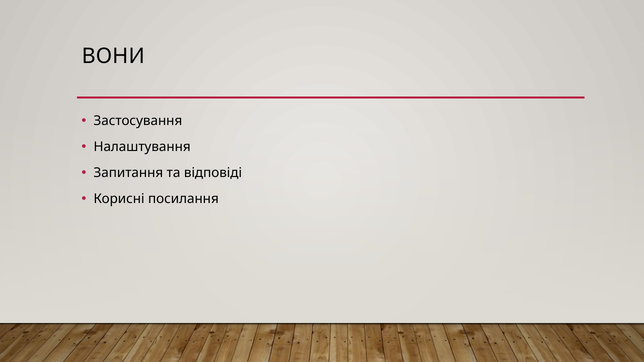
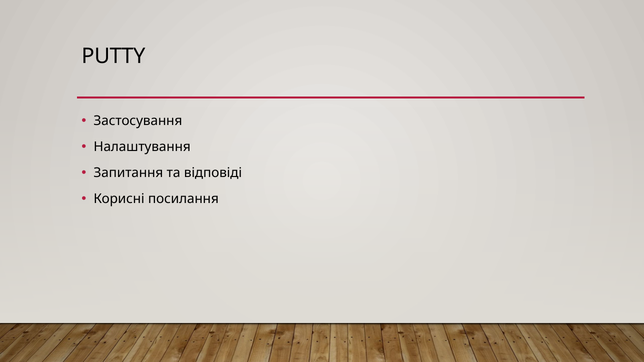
ВОНИ: ВОНИ -> PUTTY (113, 56)
